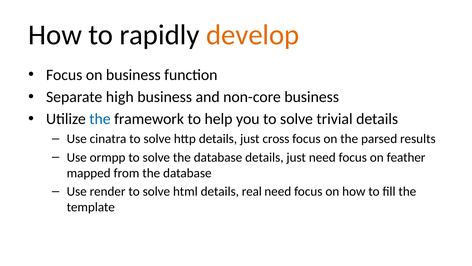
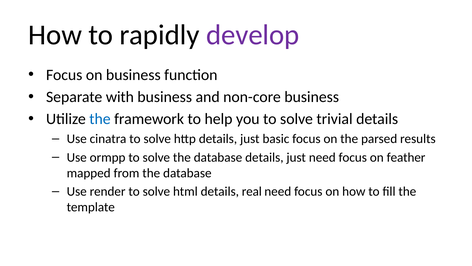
develop colour: orange -> purple (253, 35)
high: high -> with (120, 97)
cross: cross -> basic (276, 139)
